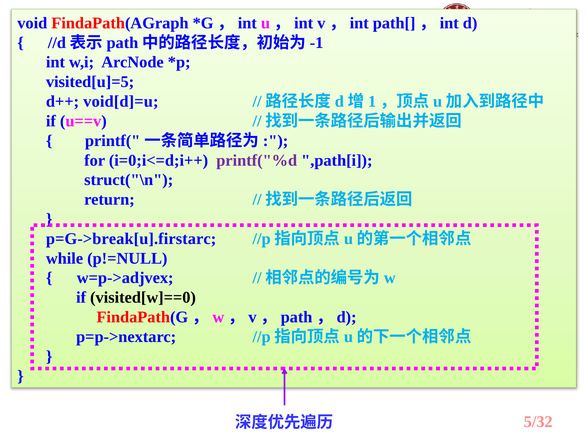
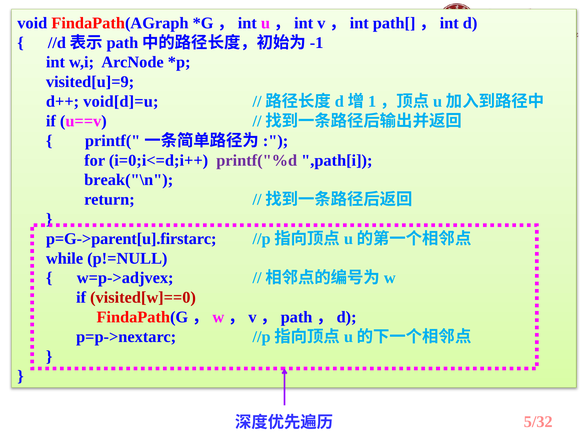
visited[u]=5: visited[u]=5 -> visited[u]=9 (90, 82)
struct("\n: struct("\n -> break("\n (129, 180)
p=G->break[u].firstarc: p=G->break[u].firstarc -> p=G->parent[u].firstarc (131, 239)
visited[w]==0 colour: black -> red (143, 298)
